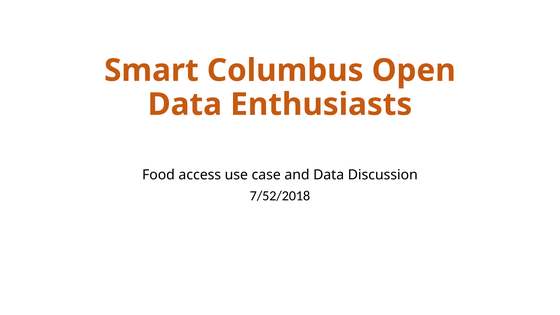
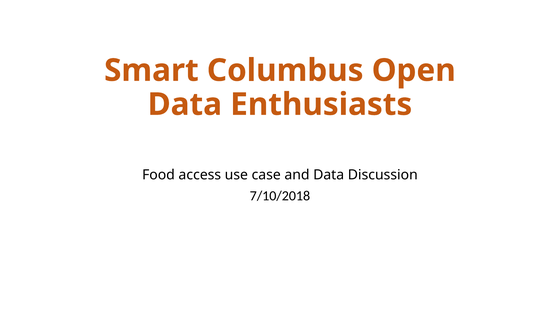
7/52/2018: 7/52/2018 -> 7/10/2018 (280, 196)
